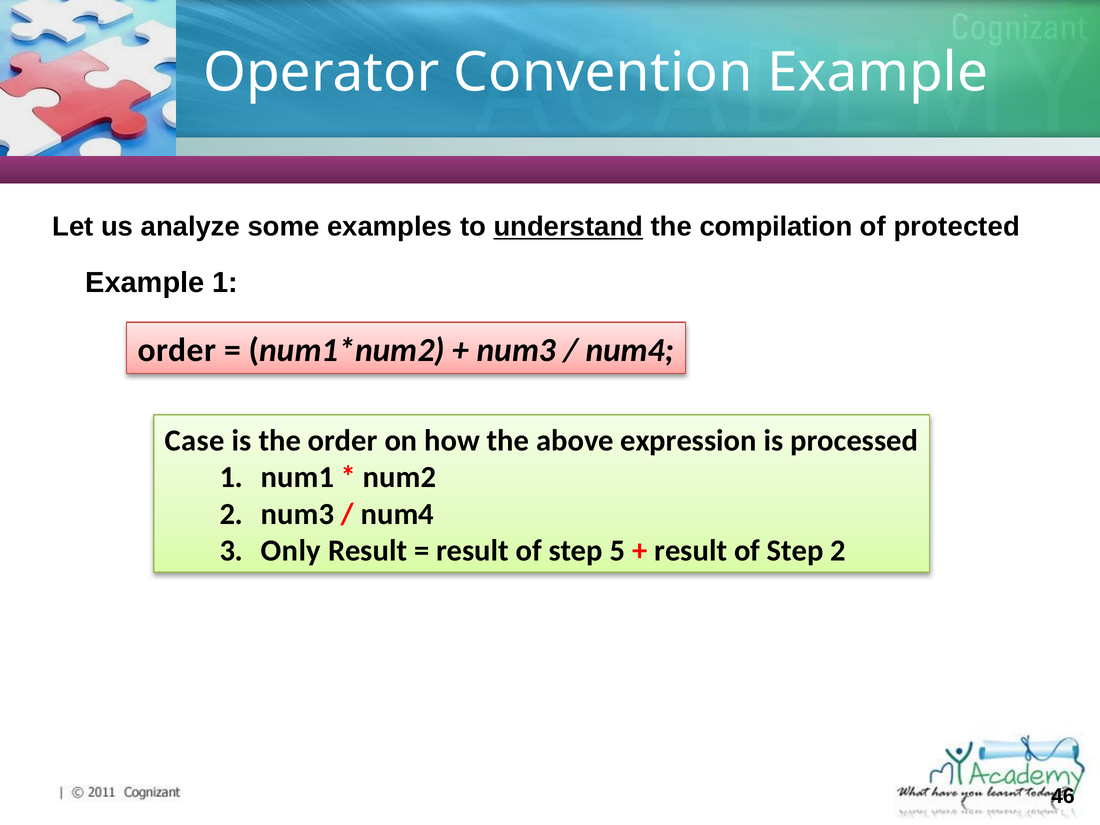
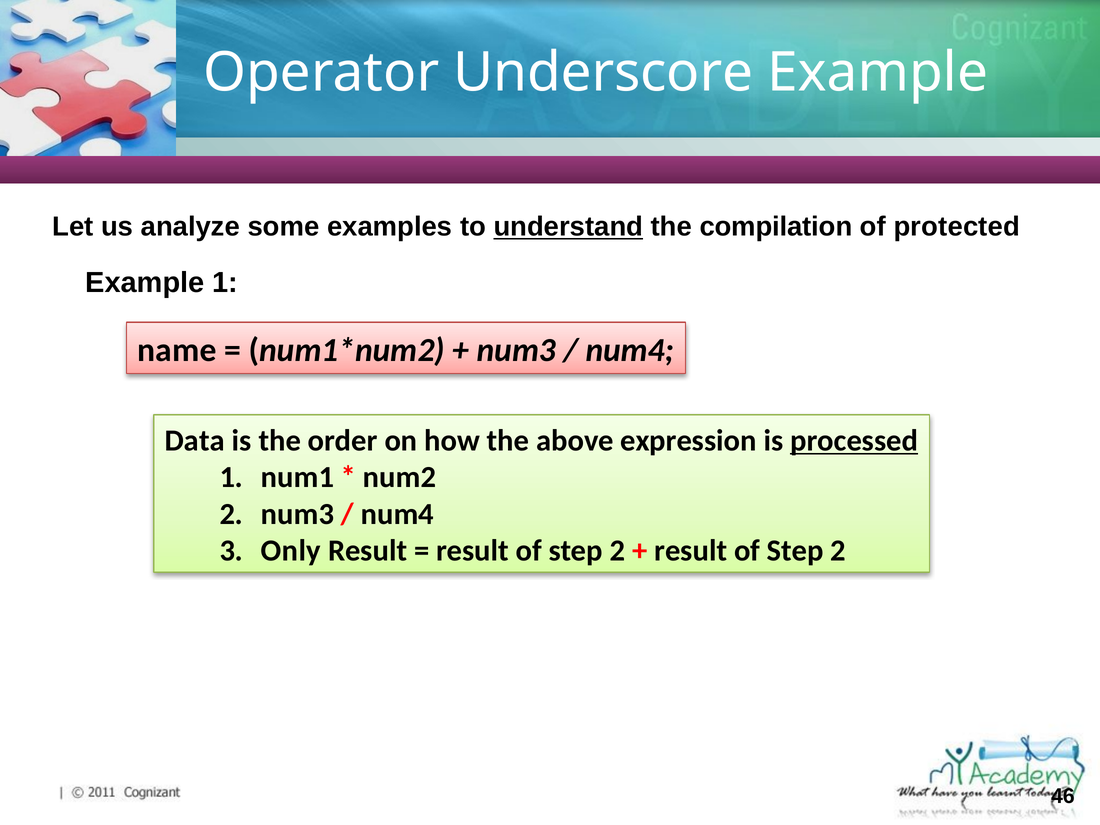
Convention: Convention -> Underscore (603, 73)
order: order -> name (177, 350)
Case: Case -> Data (195, 441)
processed underline: none -> present (854, 441)
5: 5 -> 2 (617, 551)
